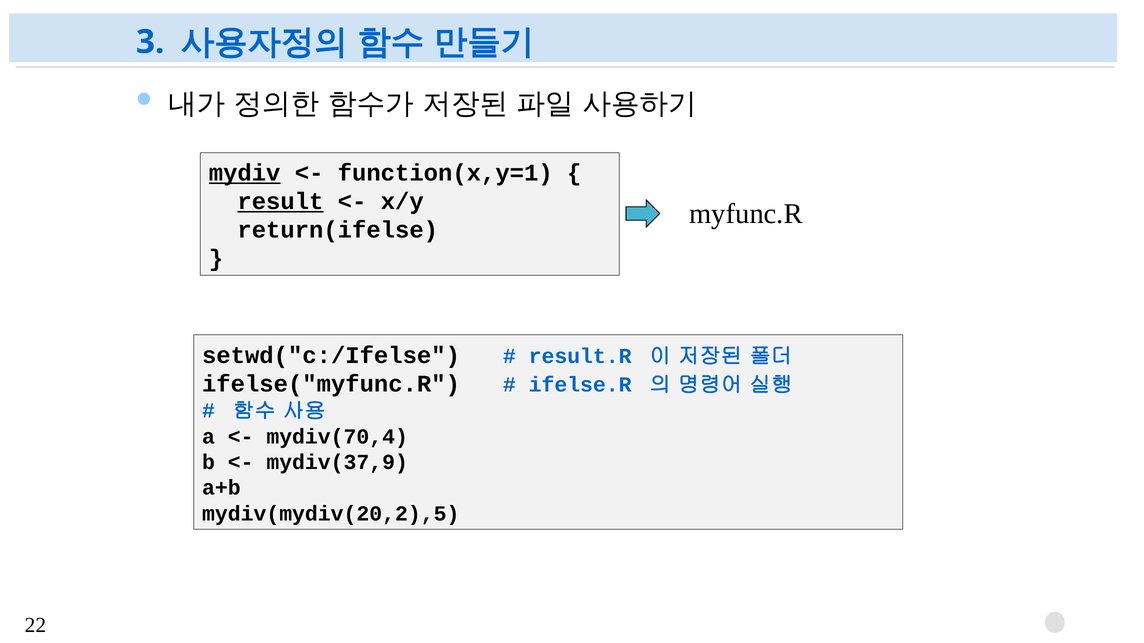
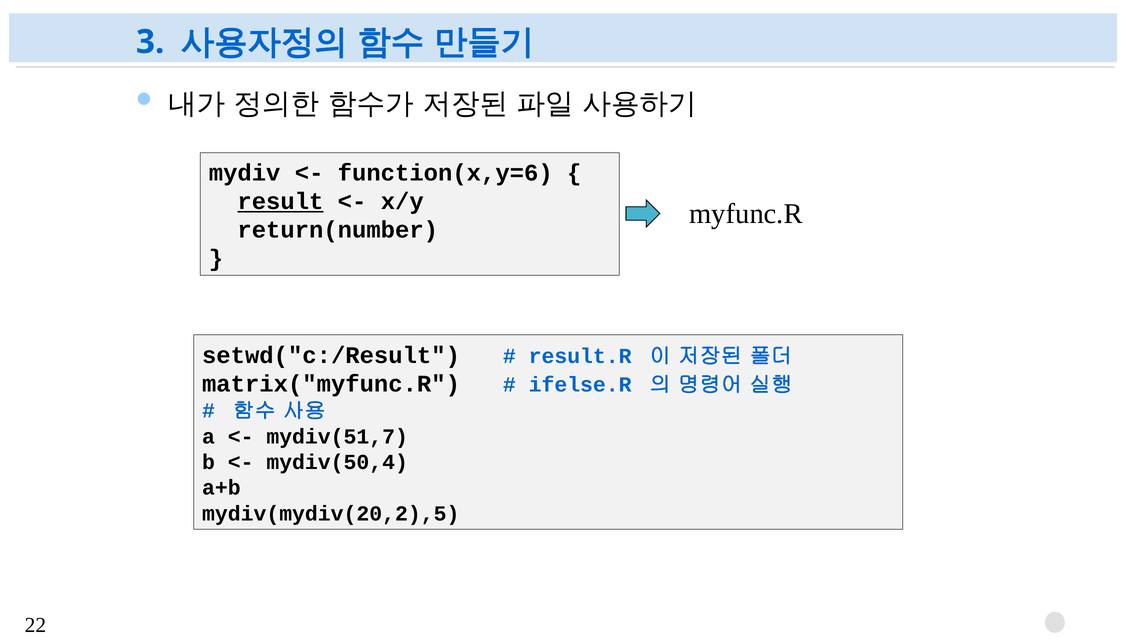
mydiv underline: present -> none (245, 173)
function(x,y=1: function(x,y=1 -> function(x,y=6 (445, 173)
return(ifelse: return(ifelse -> return(number (338, 230)
setwd("c:/Ifelse: setwd("c:/Ifelse -> setwd("c:/Result (331, 355)
ifelse("myfunc.R: ifelse("myfunc.R -> matrix("myfunc.R (331, 384)
mydiv(70,4: mydiv(70,4 -> mydiv(51,7 (337, 437)
mydiv(37,9: mydiv(37,9 -> mydiv(50,4 (337, 463)
